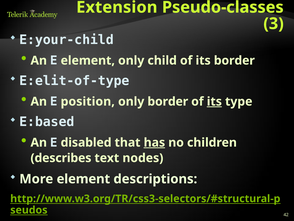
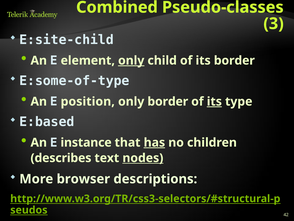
Extension: Extension -> Combined (117, 7)
E:your-child: E:your-child -> E:site-child (67, 40)
only underline: none -> present (131, 60)
E:elit-of-type: E:elit-of-type -> E:some-of-type (74, 81)
disabled: disabled -> instance (86, 142)
nodes underline: none -> present (143, 158)
More element: element -> browser (83, 179)
